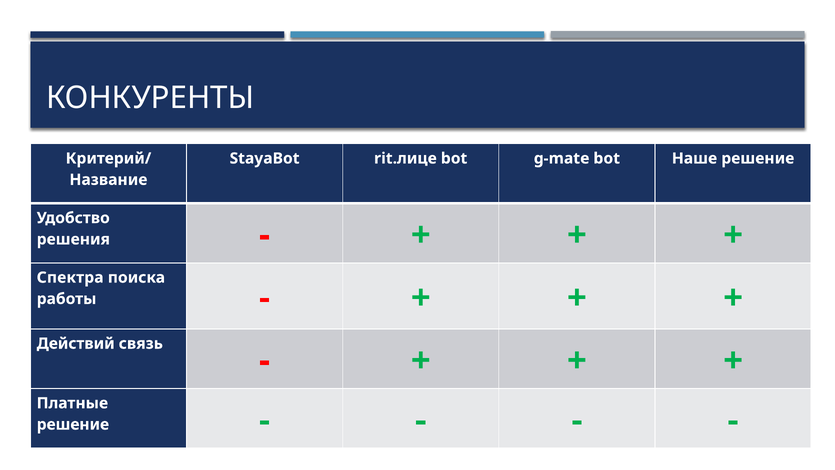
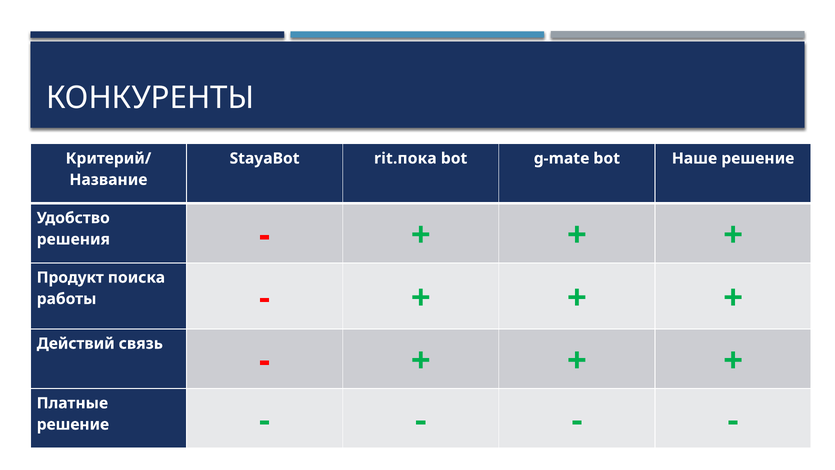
rit.лице: rit.лице -> rit.пока (405, 158)
Спектра: Спектра -> Продукт (70, 277)
